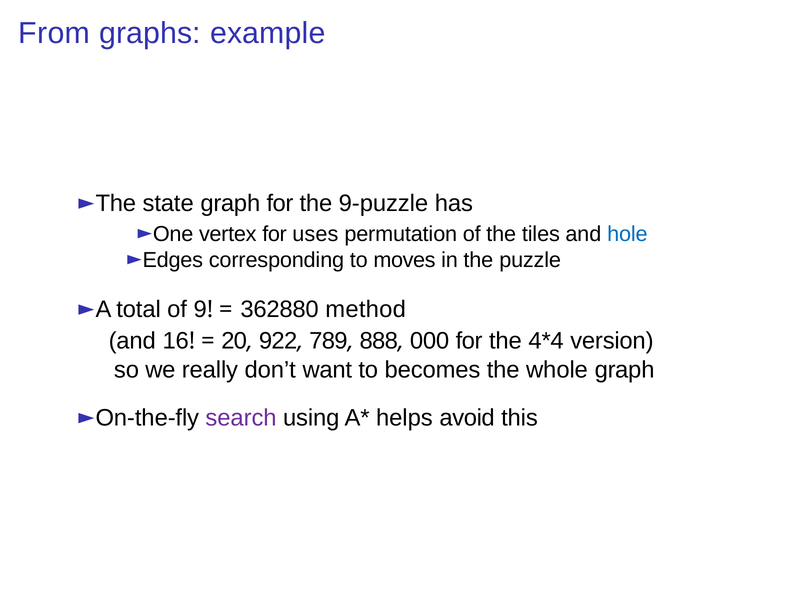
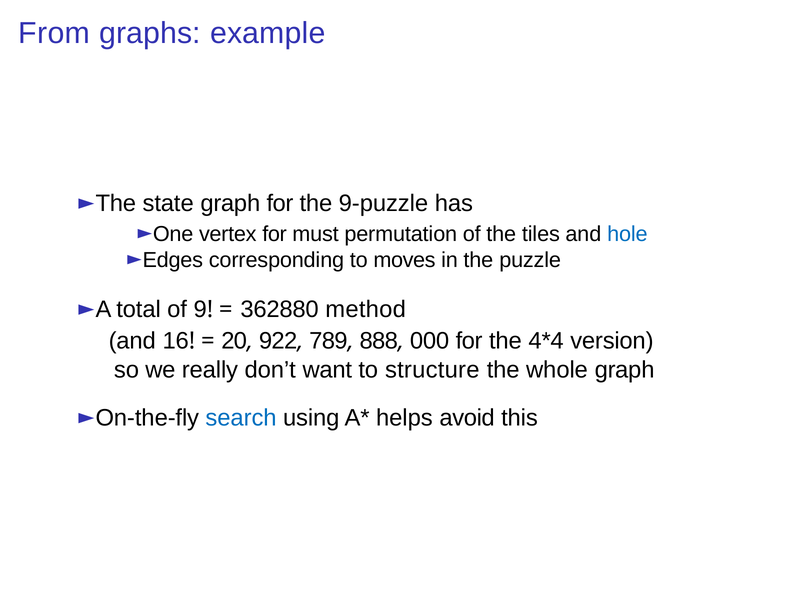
uses: uses -> must (315, 234)
becomes: becomes -> structure (432, 370)
search colour: purple -> blue (241, 418)
